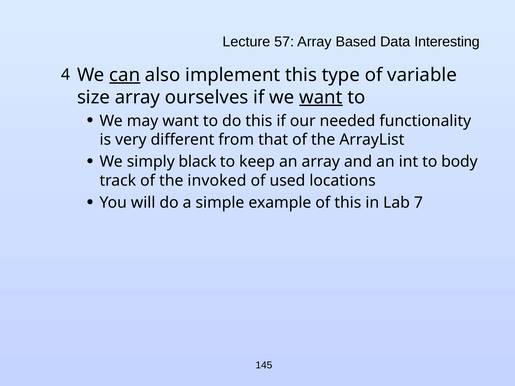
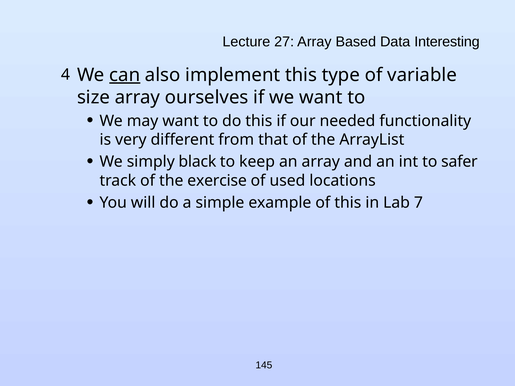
57: 57 -> 27 (284, 42)
want underline: present -> none (321, 97)
body: body -> safer (459, 162)
invoked: invoked -> exercise (217, 181)
